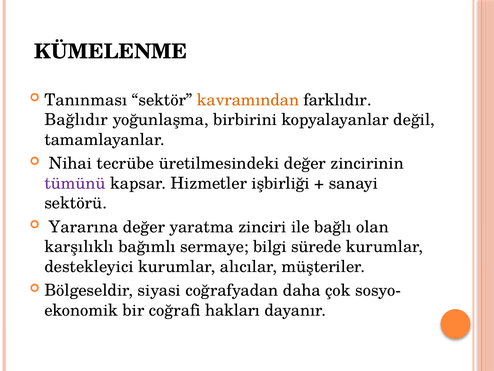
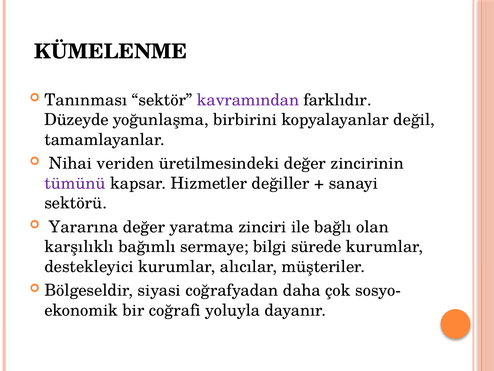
kavramından colour: orange -> purple (248, 100)
Bağlıdır: Bağlıdır -> Düzeyde (76, 120)
tecrübe: tecrübe -> veriden (125, 163)
işbirliği: işbirliği -> değiller (281, 183)
hakları: hakları -> yoluyla (233, 310)
